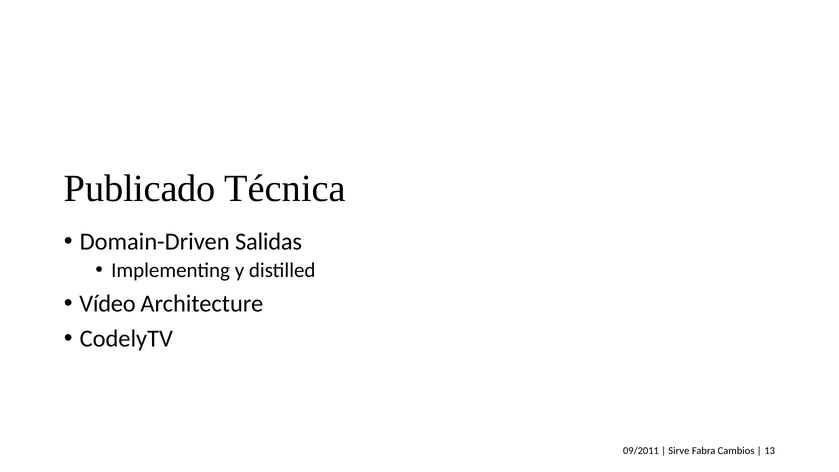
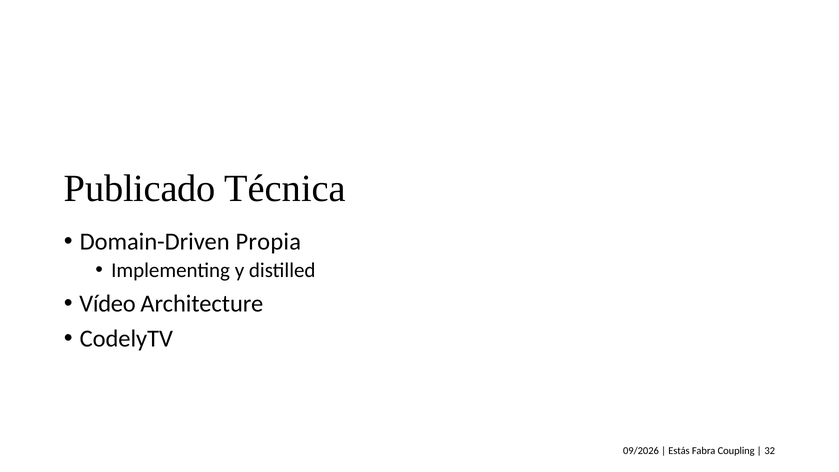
Salidas: Salidas -> Propia (268, 241)
09/2011: 09/2011 -> 09/2026 (641, 451)
Sirve: Sirve -> Estás (679, 451)
Cambios: Cambios -> Coupling (736, 451)
13: 13 -> 32 (770, 451)
